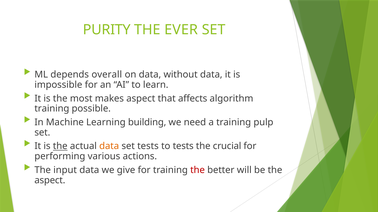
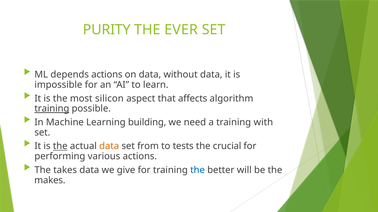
depends overall: overall -> actions (107, 75)
makes: makes -> silicon (109, 99)
training underline: none -> present (52, 109)
pulp: pulp -> with (263, 123)
set tests: tests -> from (148, 147)
input: input -> takes (65, 171)
the colour: red -> blue (198, 171)
aspect: aspect -> makes (50, 181)
